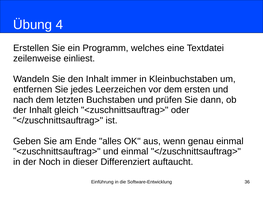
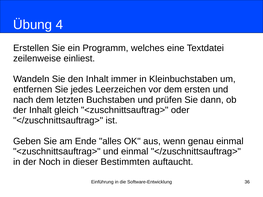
Differenziert: Differenziert -> Bestimmten (125, 162)
